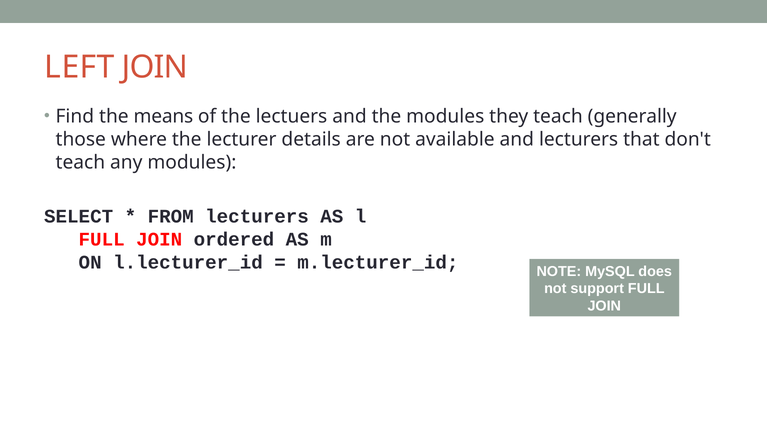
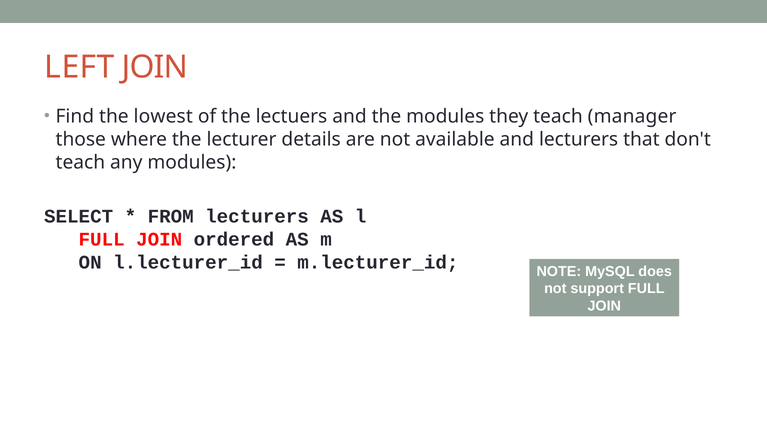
means: means -> lowest (163, 116)
generally: generally -> manager (632, 116)
